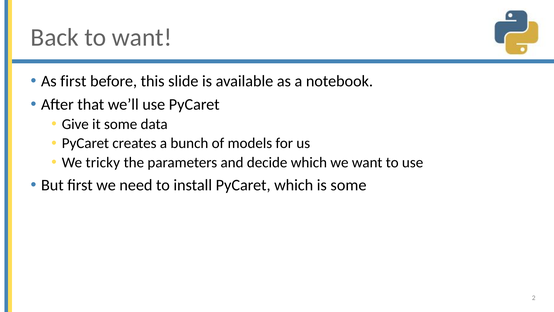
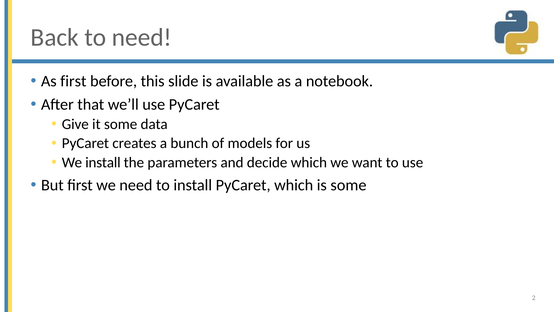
to want: want -> need (142, 37)
We tricky: tricky -> install (103, 162)
